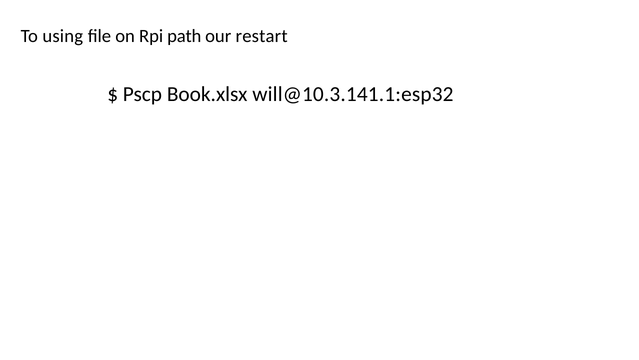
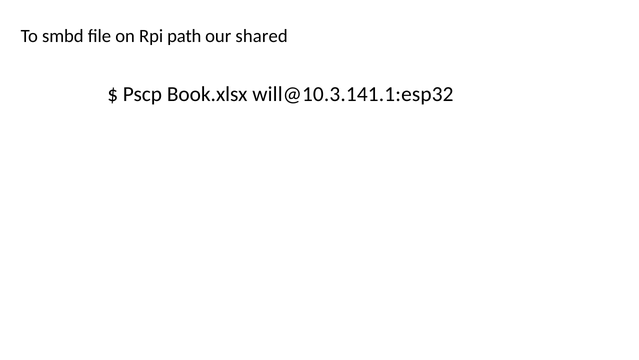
using: using -> smbd (63, 36)
restart: restart -> shared (262, 36)
